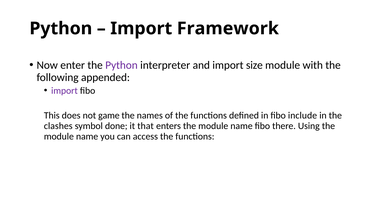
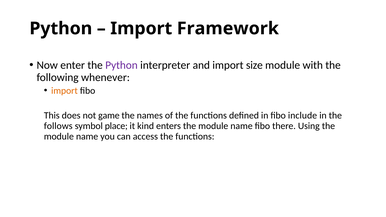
appended: appended -> whenever (105, 77)
import colour: purple -> orange (64, 91)
clashes: clashes -> follows (58, 126)
done: done -> place (116, 126)
that: that -> kind (146, 126)
